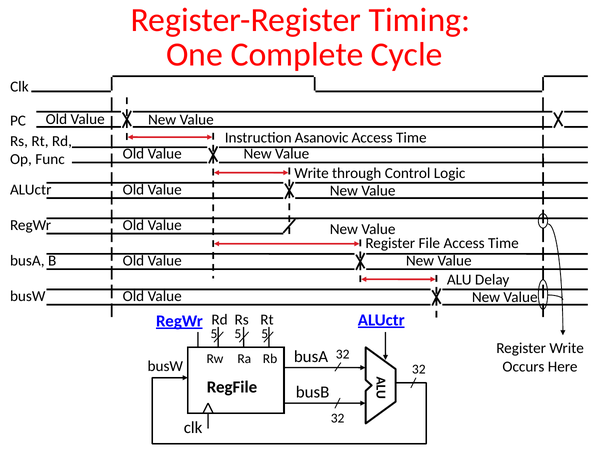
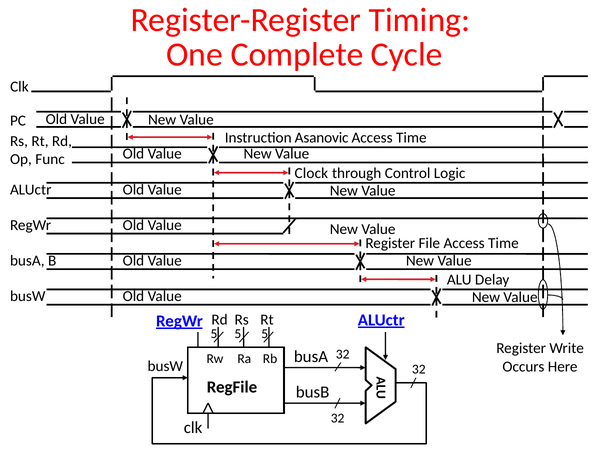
Write: Write -> Clock (311, 173)
